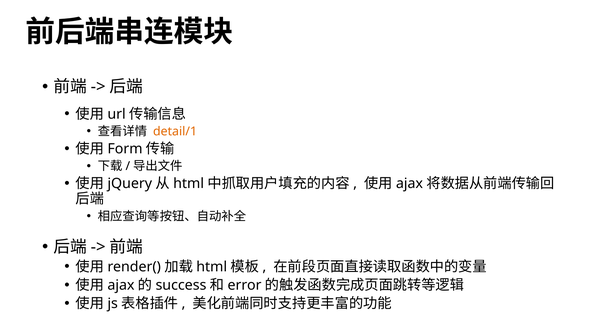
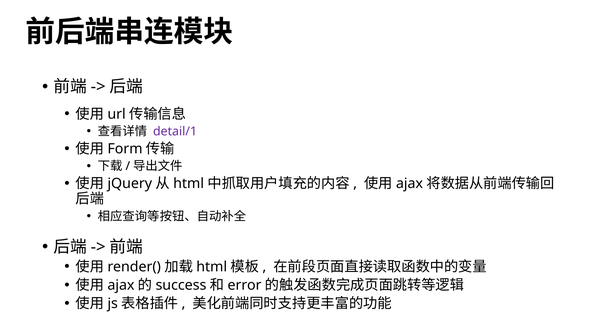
detail/1 colour: orange -> purple (175, 132)
